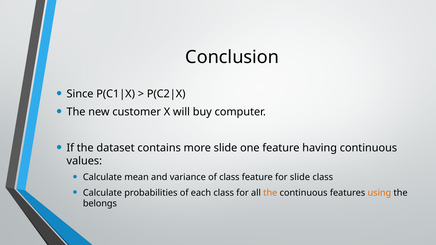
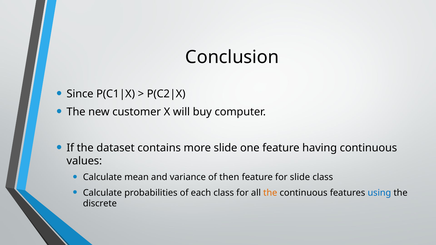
of class: class -> then (229, 177)
using colour: orange -> blue (379, 193)
belongs: belongs -> discrete (100, 204)
